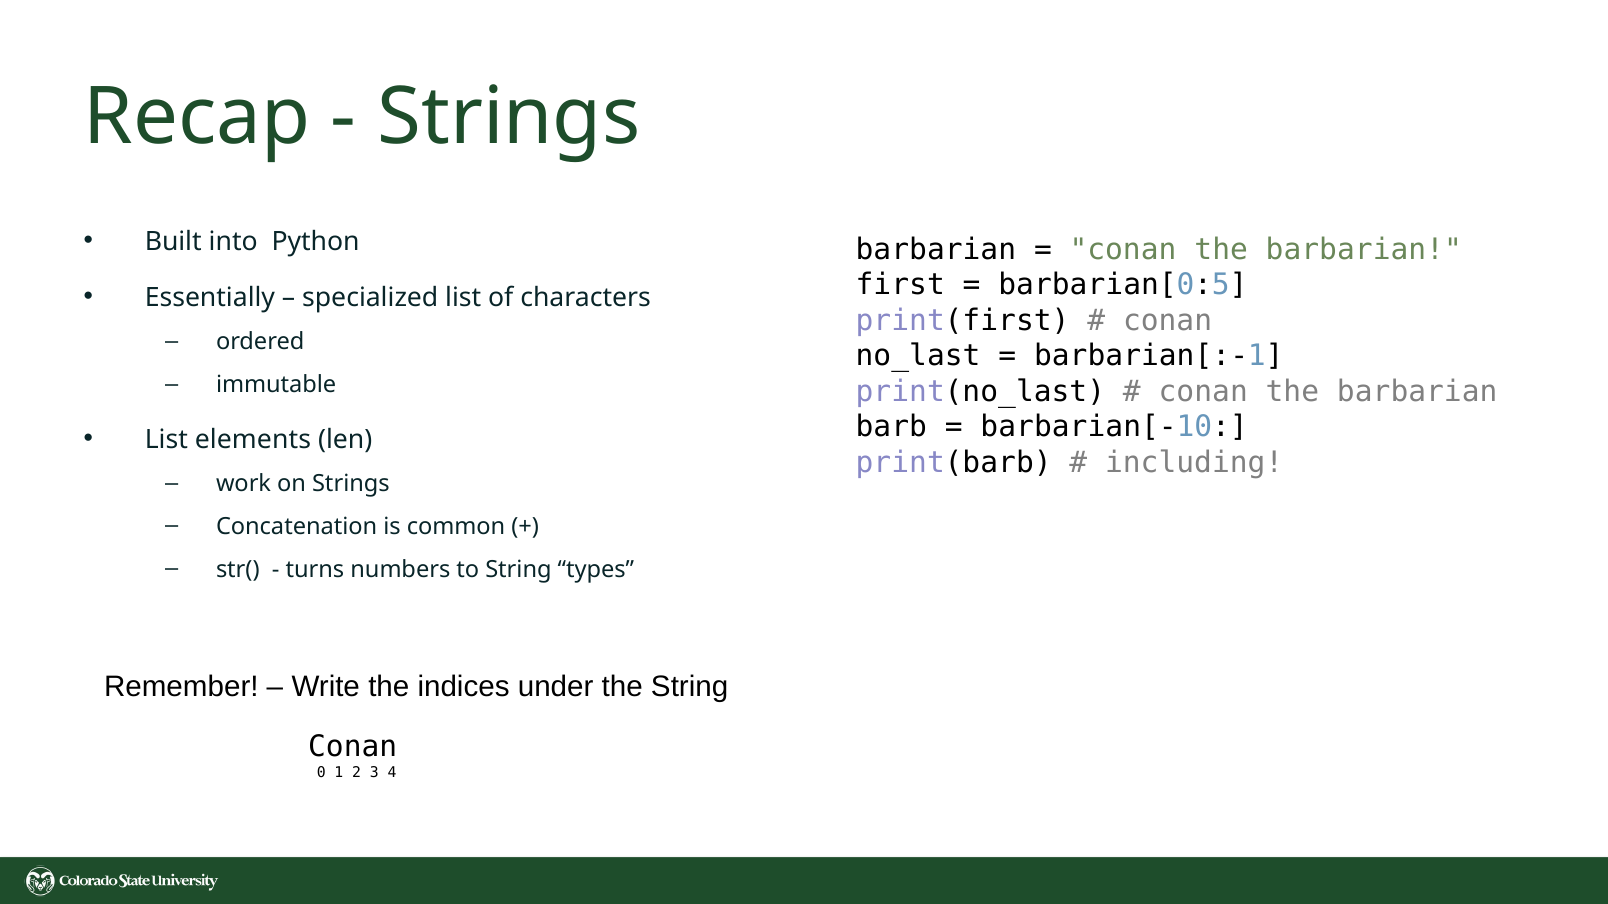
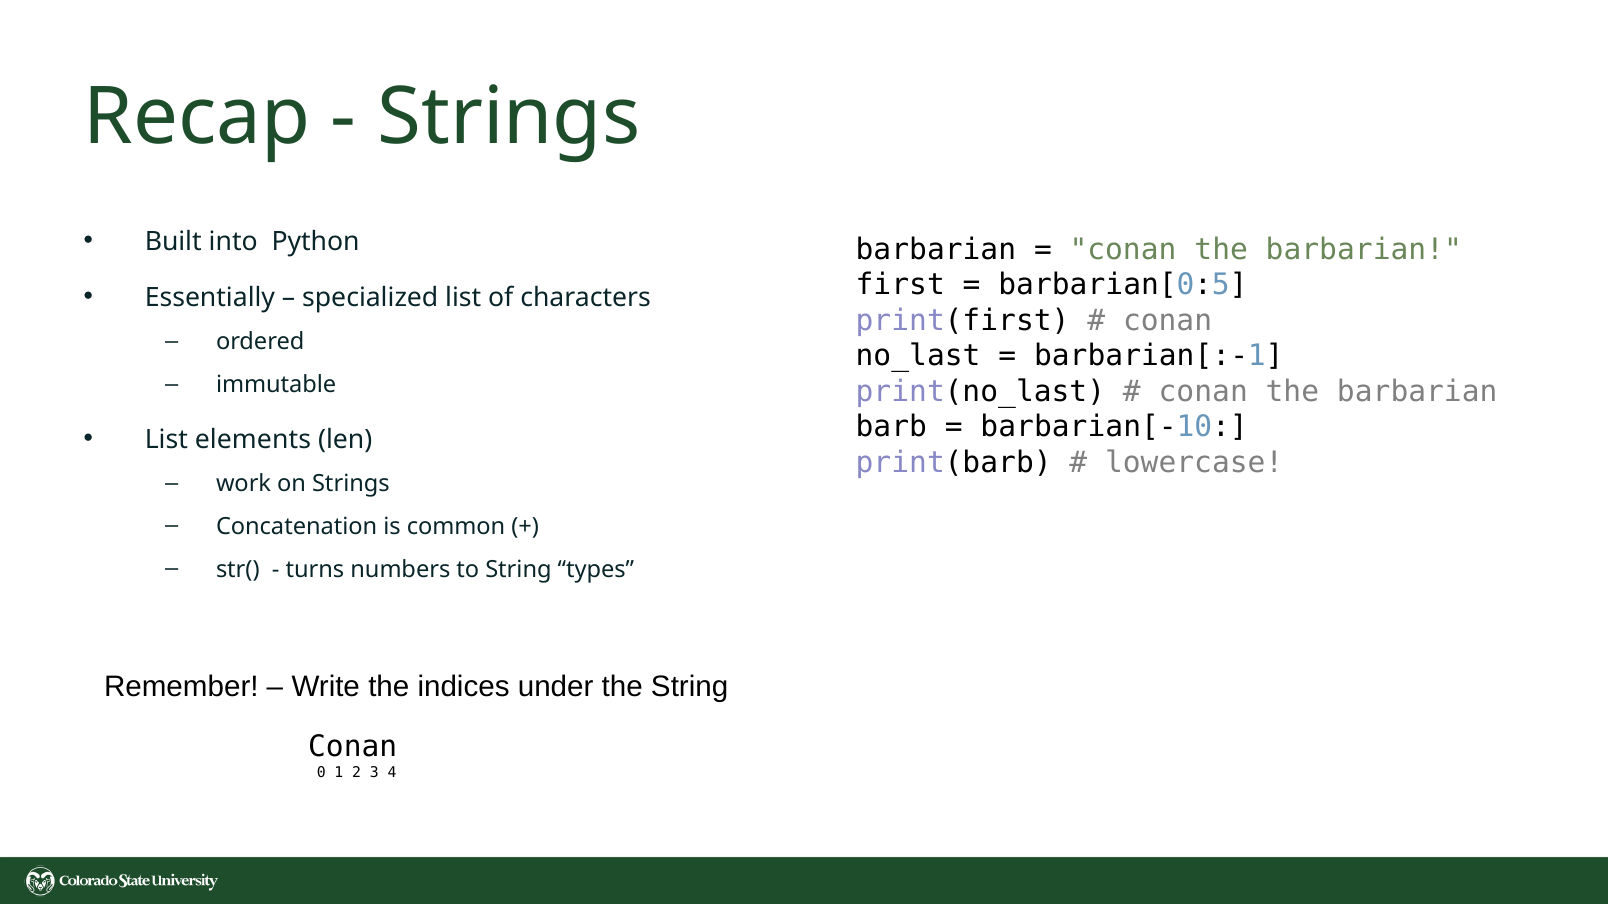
including: including -> lowercase (1194, 463)
